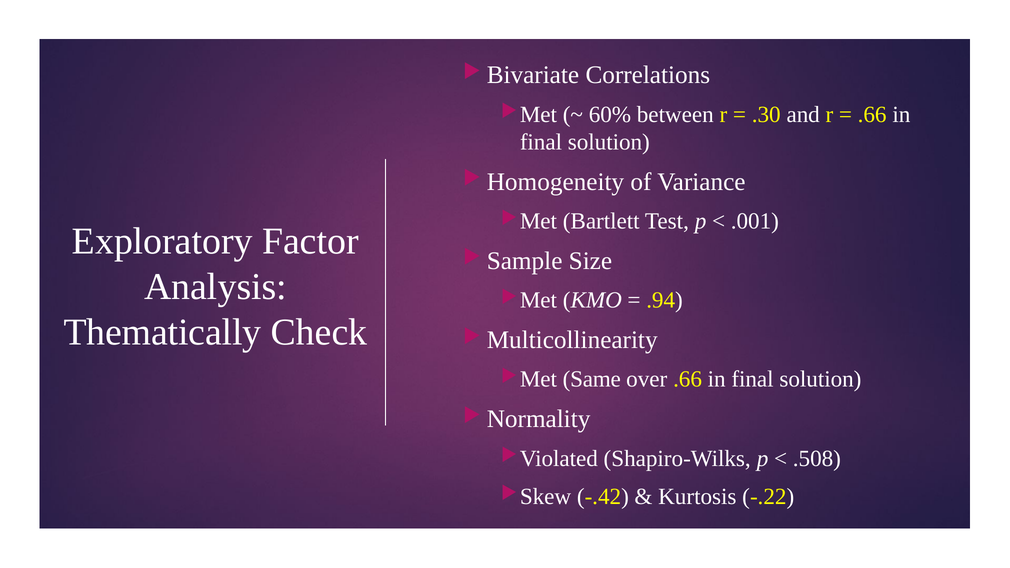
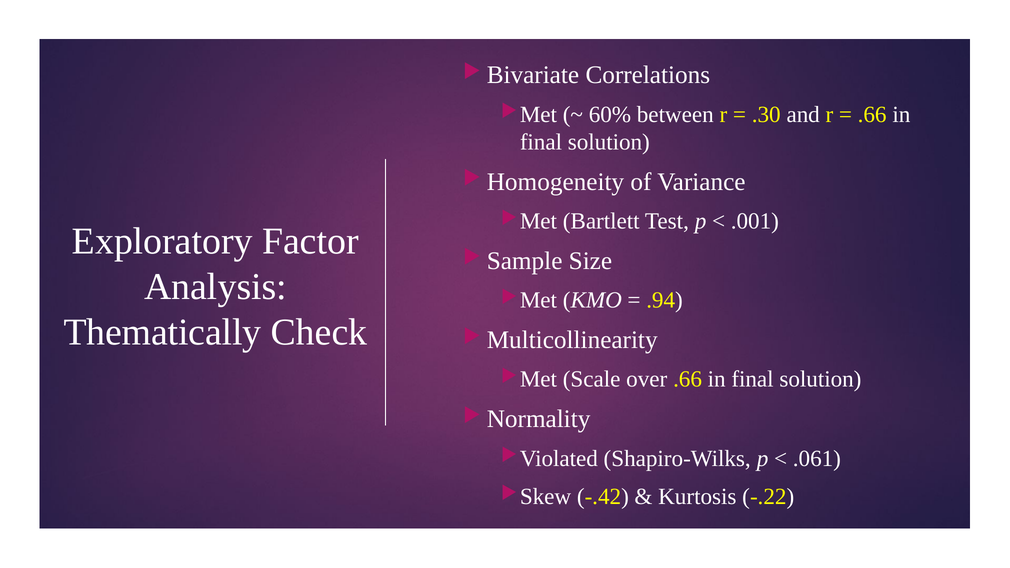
Same: Same -> Scale (592, 379)
.508: .508 -> .061 (817, 458)
